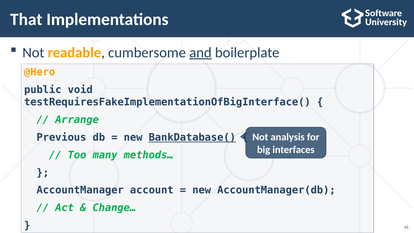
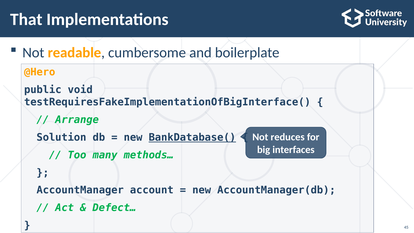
and underline: present -> none (200, 53)
Previous: Previous -> Solution (61, 137)
analysis: analysis -> reduces (288, 137)
Change…: Change… -> Defect… (114, 208)
